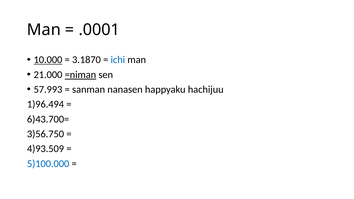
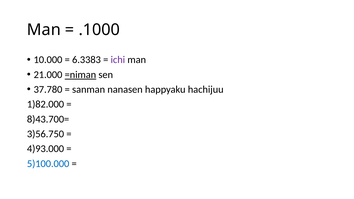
.0001: .0001 -> .1000 (99, 30)
10.000 underline: present -> none (48, 60)
3.1870: 3.1870 -> 6.3383 (86, 60)
ichi colour: blue -> purple (118, 60)
57.993: 57.993 -> 37.780 (48, 90)
1)96.494: 1)96.494 -> 1)82.000 (46, 104)
6)43.700=: 6)43.700= -> 8)43.700= (48, 119)
4)93.509: 4)93.509 -> 4)93.000 (46, 149)
